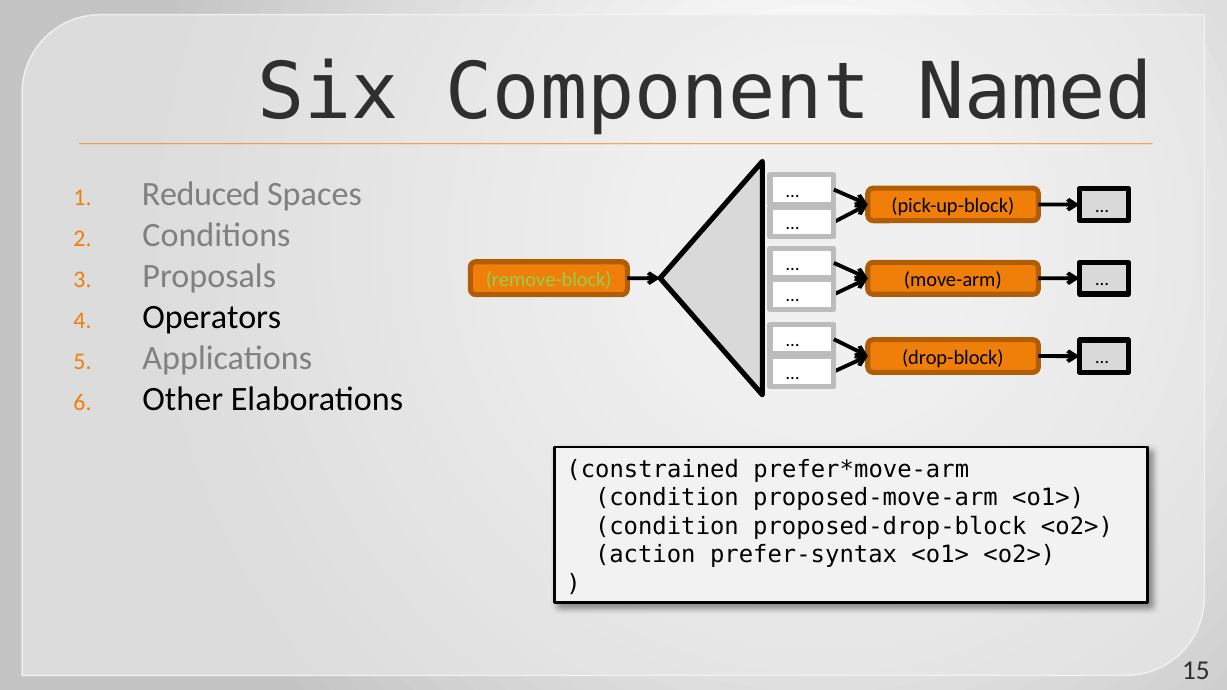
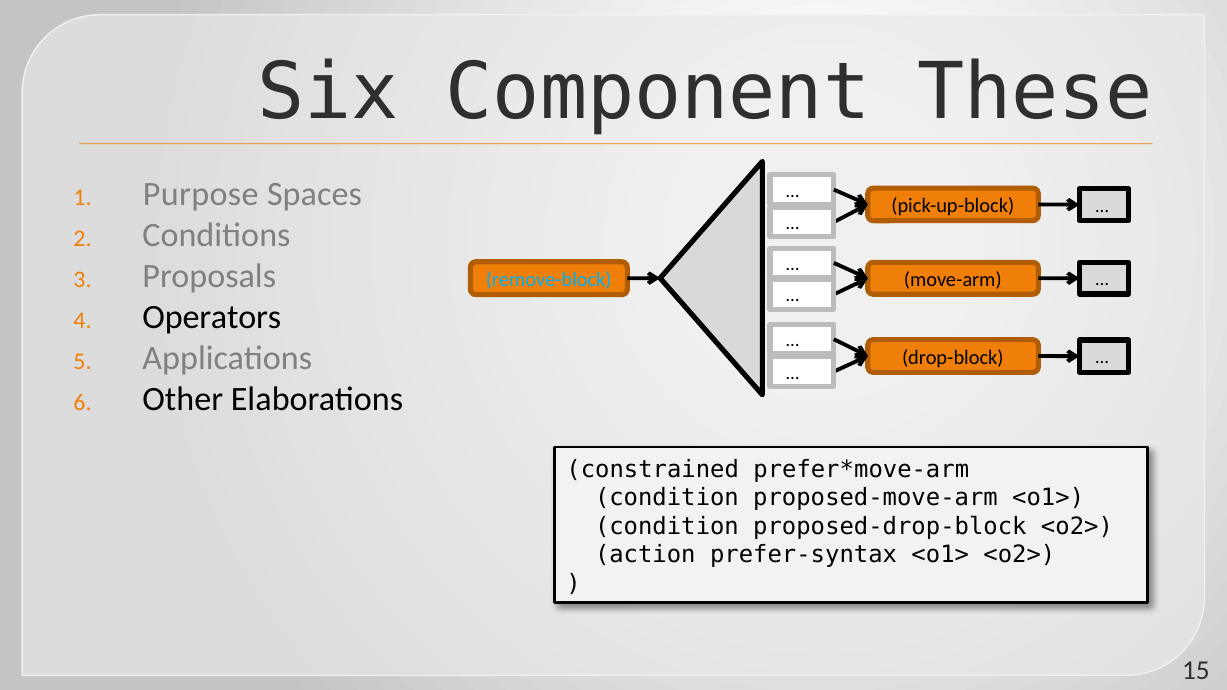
Named: Named -> These (1035, 93)
Reduced: Reduced -> Purpose (201, 195)
remove-block colour: light green -> light blue (549, 280)
